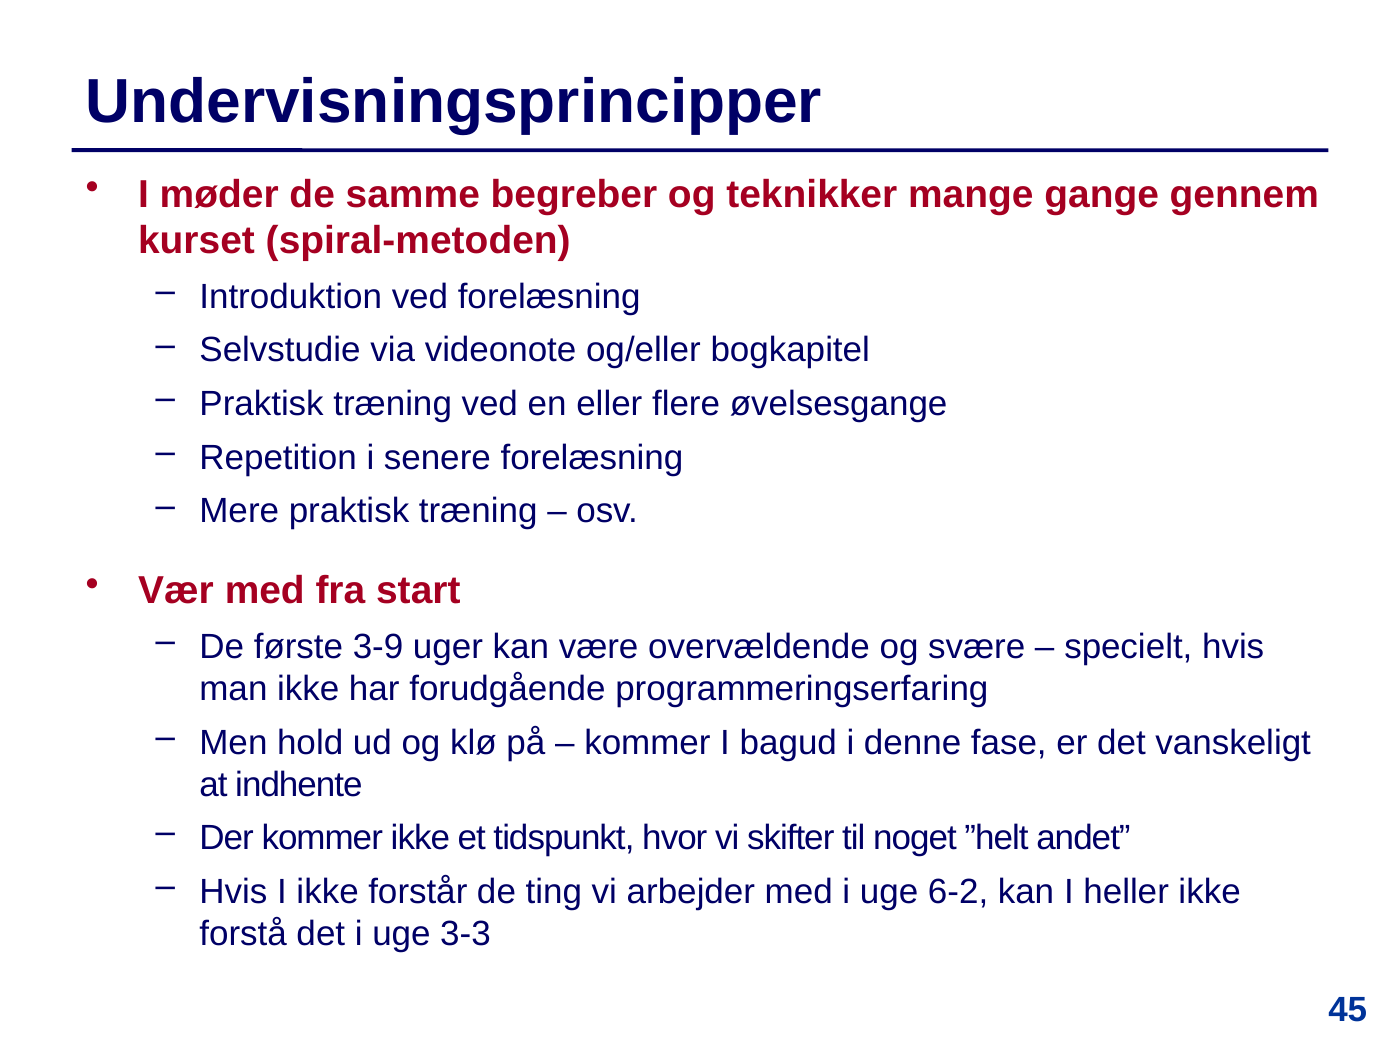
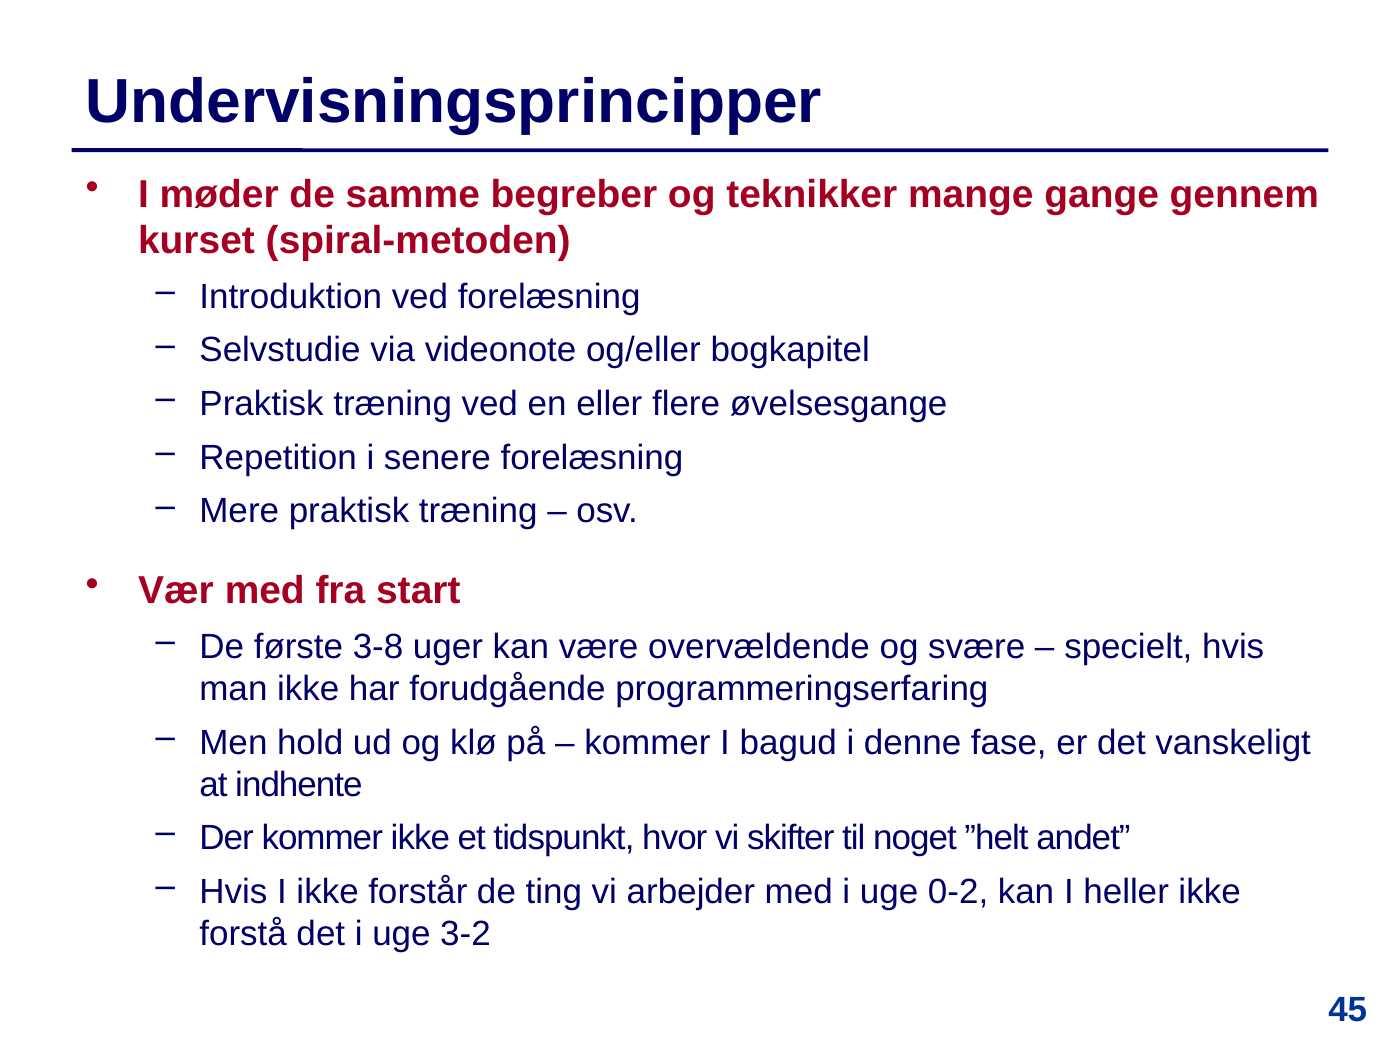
3-9: 3-9 -> 3-8 (378, 647)
6-2: 6-2 -> 0-2 (958, 892)
3-3: 3-3 -> 3-2 (466, 934)
